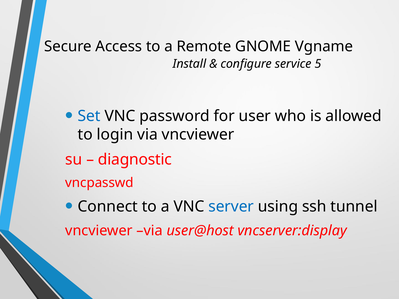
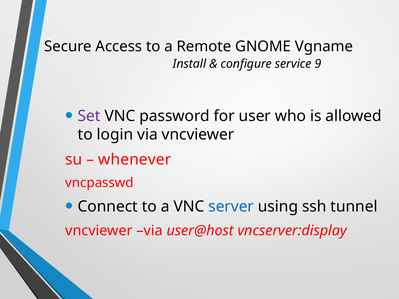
5: 5 -> 9 (318, 64)
Set colour: blue -> purple (89, 116)
diagnostic: diagnostic -> whenever (135, 160)
